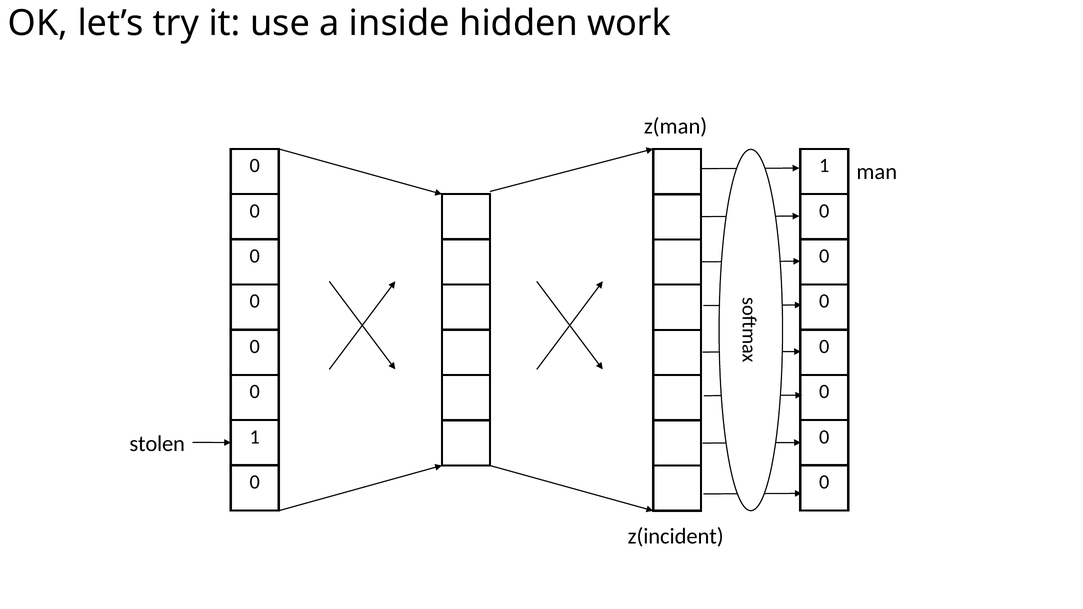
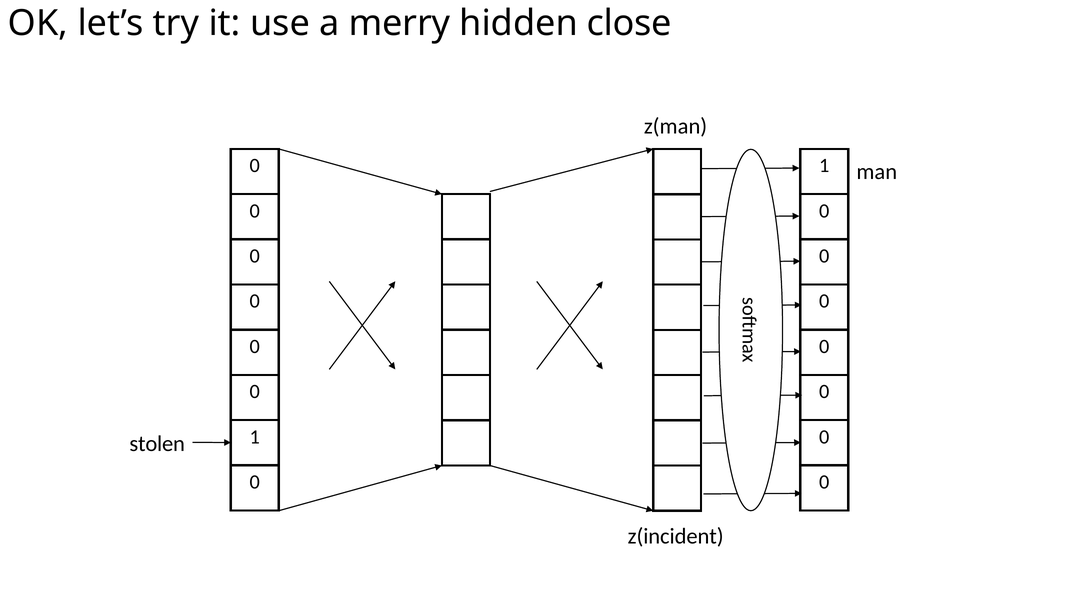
inside: inside -> merry (400, 23)
work: work -> close (629, 23)
